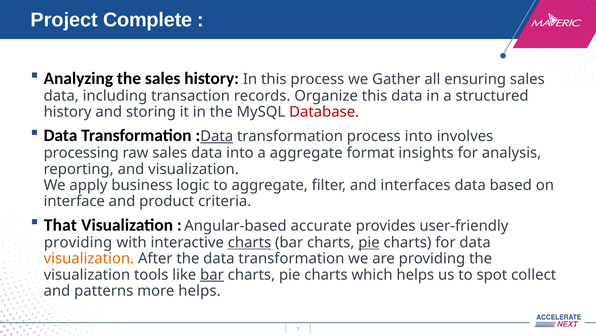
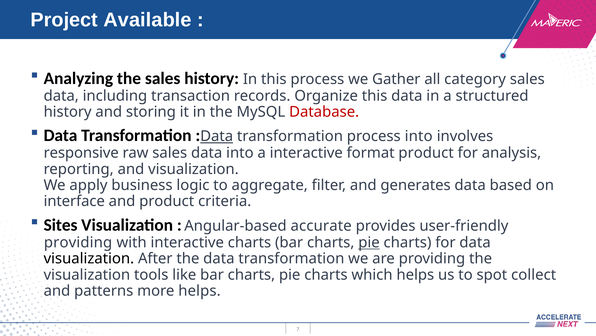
Complete: Complete -> Available (147, 20)
ensuring: ensuring -> category (475, 79)
processing: processing -> responsive (81, 153)
a aggregate: aggregate -> interactive (306, 153)
format insights: insights -> product (426, 153)
interfaces: interfaces -> generates (416, 185)
That: That -> Sites (61, 225)
charts underline: present -> none (249, 242)
visualization colour: orange -> black (89, 258)
bar underline: present -> none (212, 274)
